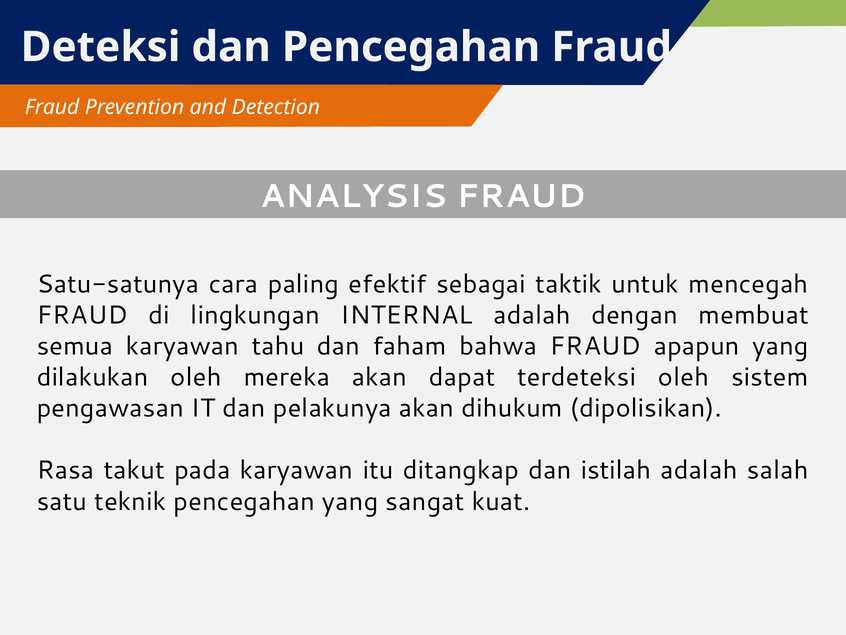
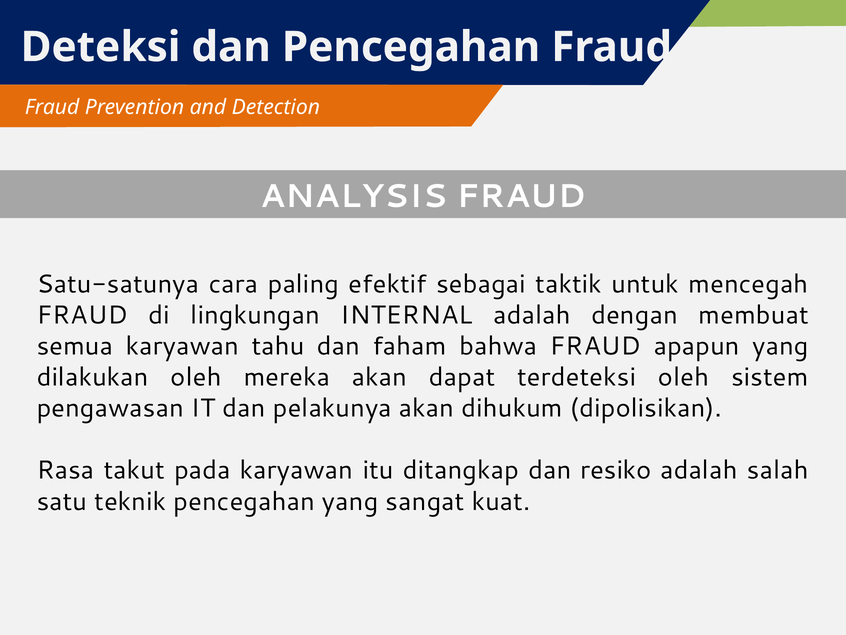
istilah: istilah -> resiko (616, 470)
